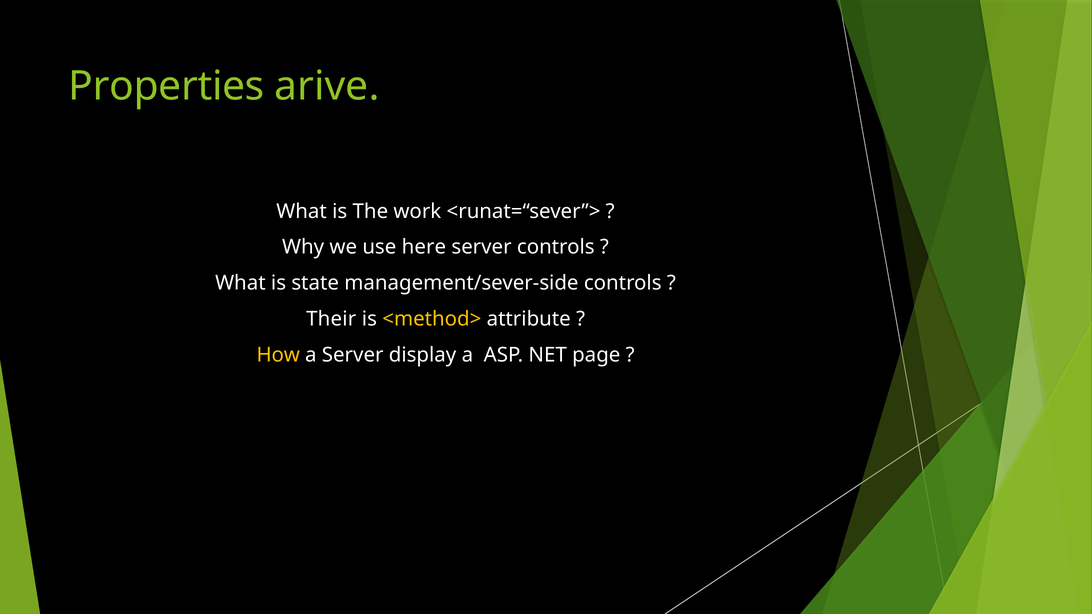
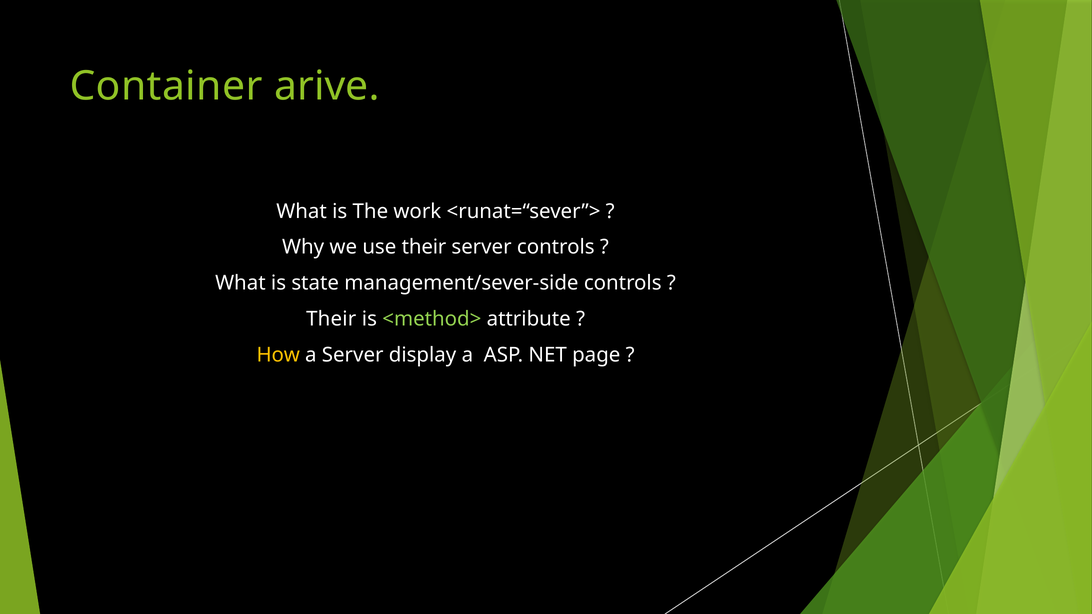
Properties: Properties -> Container (166, 86)
use here: here -> their (424, 247)
<method> colour: yellow -> light green (432, 319)
